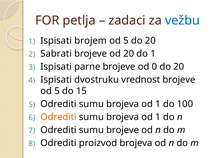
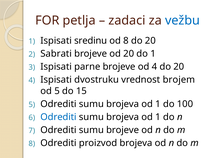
brojem: brojem -> sredinu (91, 41)
5: 5 -> 8 (126, 41)
od 0: 0 -> 4 (154, 67)
vrednost brojeve: brojeve -> brojem (179, 80)
Odrediti colour: orange -> blue (58, 117)
